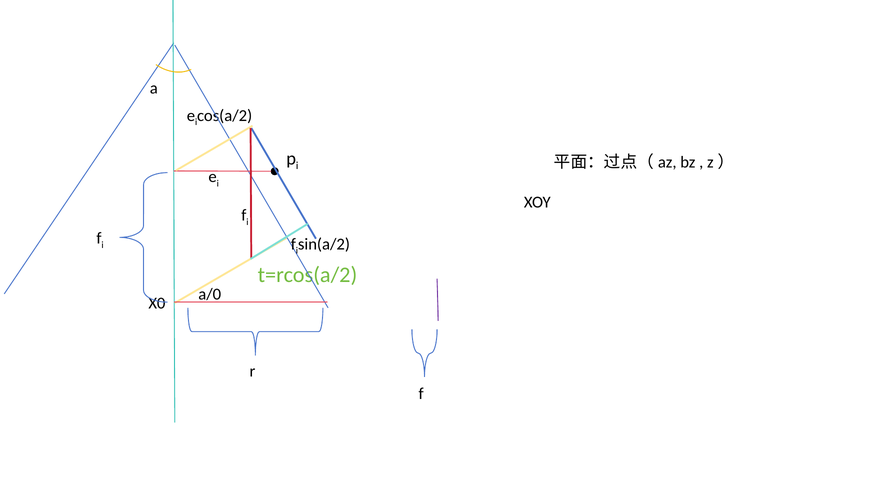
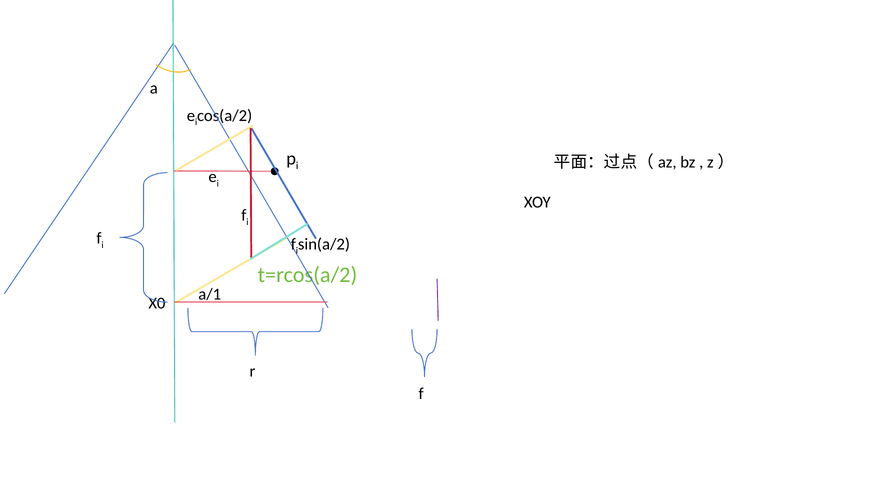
а/0: а/0 -> а/1 (210, 294)
